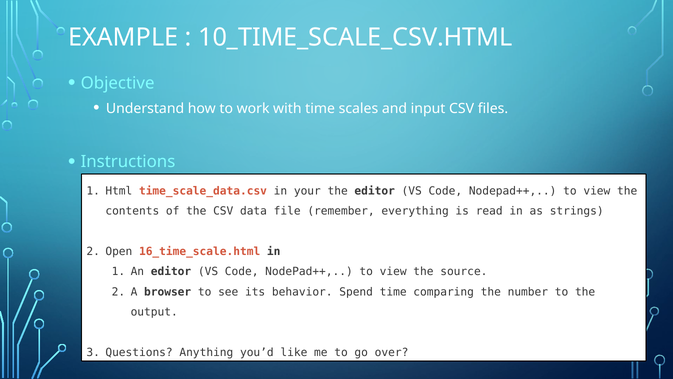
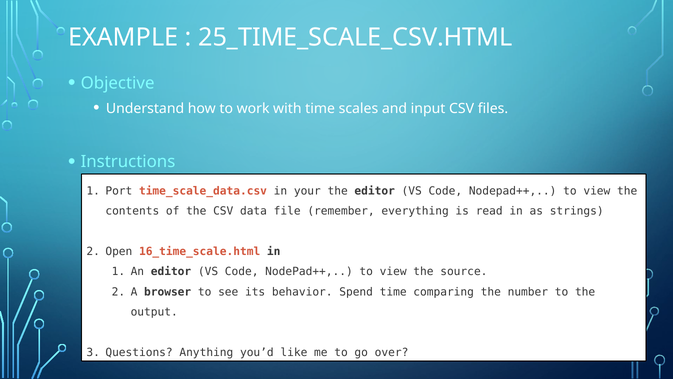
10_TIME_SCALE_CSV.HTML: 10_TIME_SCALE_CSV.HTML -> 25_TIME_SCALE_CSV.HTML (355, 37)
Html: Html -> Port (119, 191)
